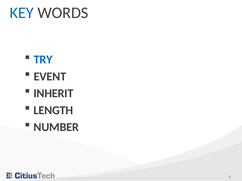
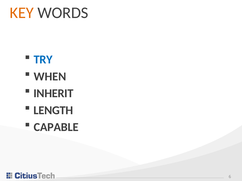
KEY colour: blue -> orange (22, 13)
EVENT: EVENT -> WHEN (50, 77)
NUMBER: NUMBER -> CAPABLE (56, 127)
